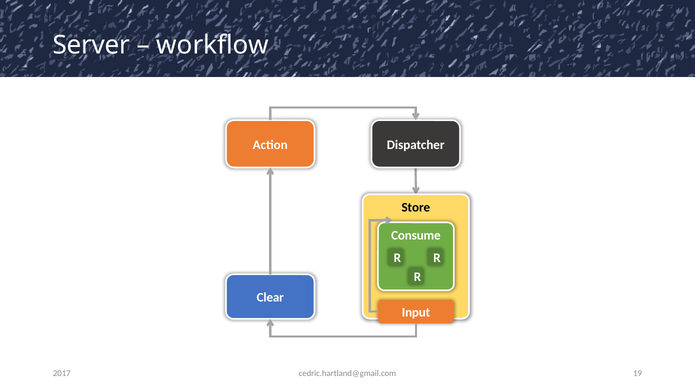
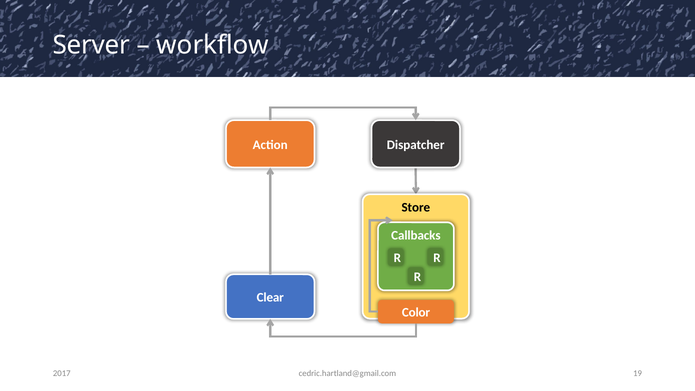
Consume: Consume -> Callbacks (416, 236)
Input: Input -> Color (416, 312)
